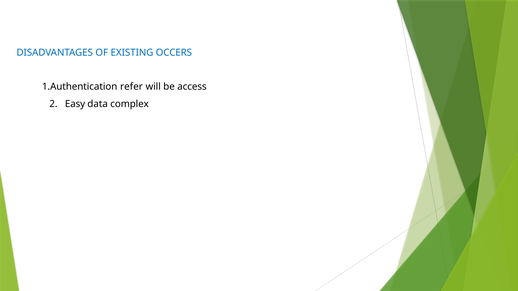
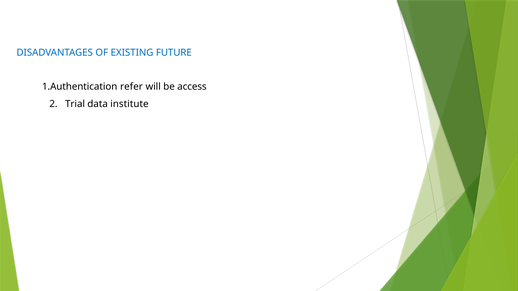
OCCERS: OCCERS -> FUTURE (174, 53)
Easy: Easy -> Trial (75, 104)
complex: complex -> institute (129, 104)
